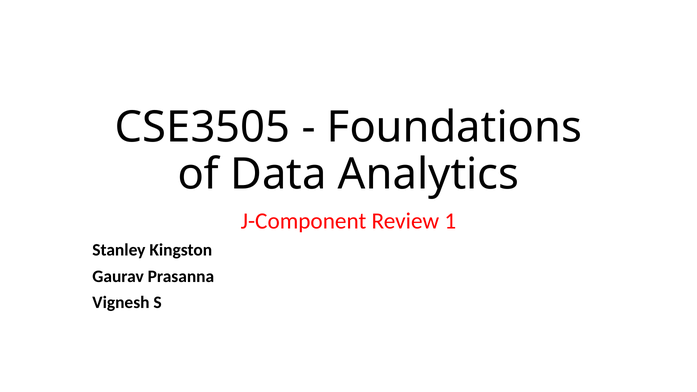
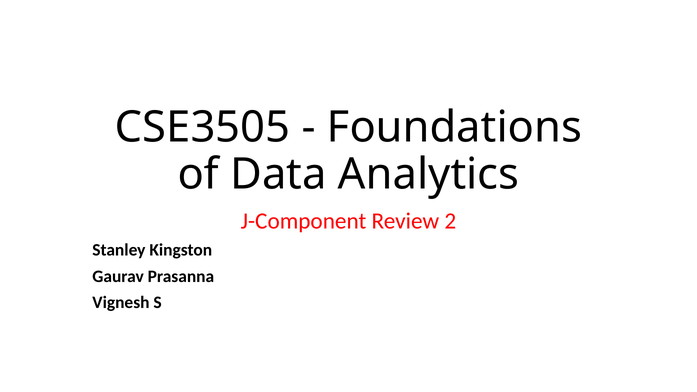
1: 1 -> 2 (450, 221)
